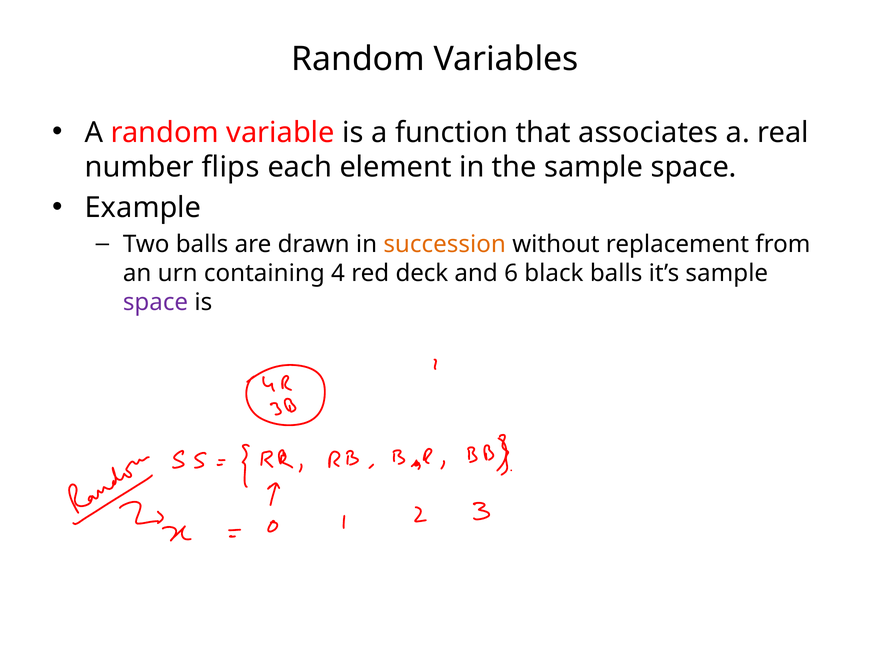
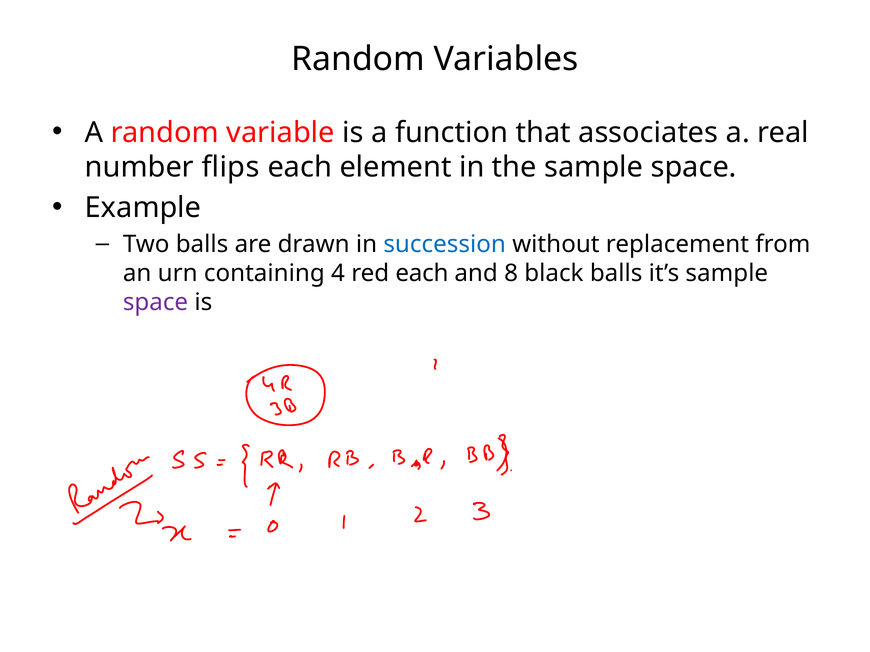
succession colour: orange -> blue (445, 244)
red deck: deck -> each (422, 273)
6: 6 -> 8 (511, 273)
